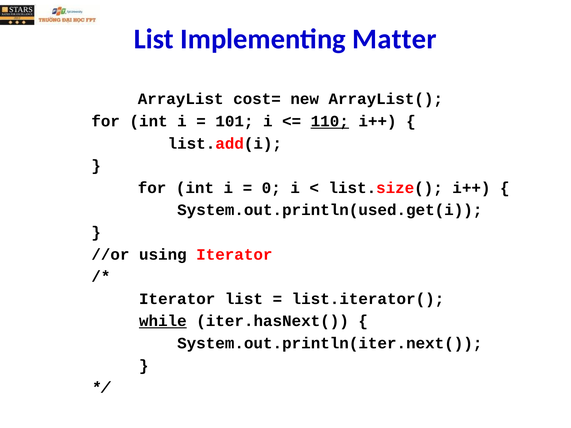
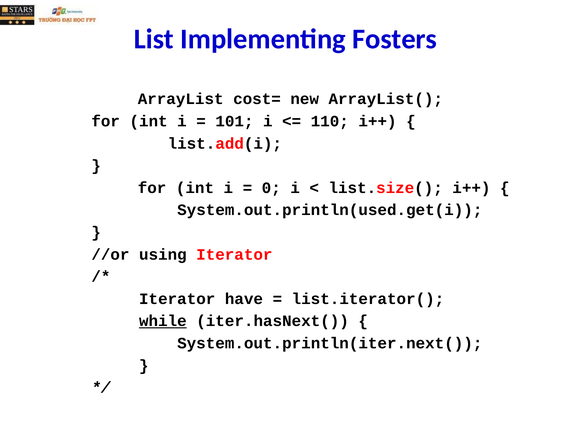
Matter: Matter -> Fosters (395, 39)
110 underline: present -> none (330, 121)
Iterator list: list -> have (244, 299)
